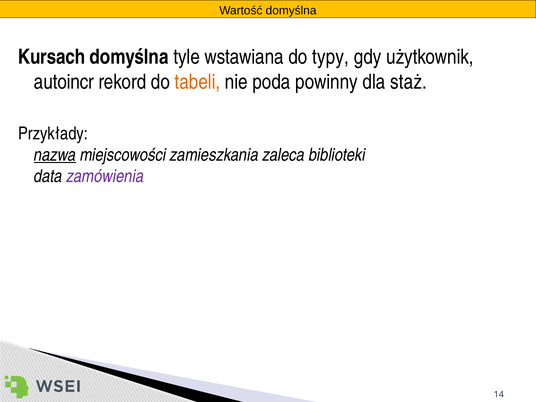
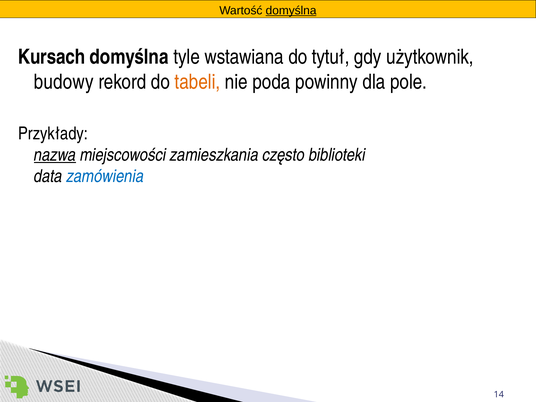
domyślna underline: none -> present (291, 11)
typy: typy -> tytuł (331, 57)
autoincr: autoincr -> budowy (64, 82)
staż: staż -> pole (409, 82)
zaleca: zaleca -> często (284, 155)
zamówienia colour: purple -> blue (105, 176)
